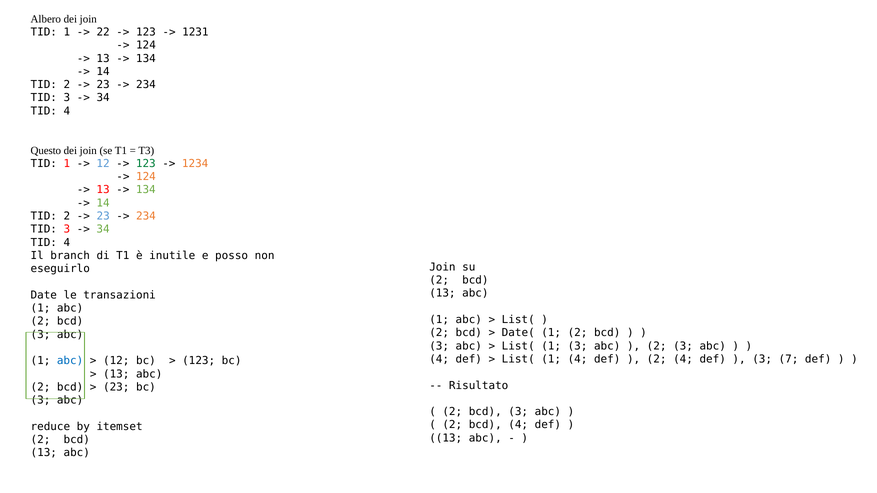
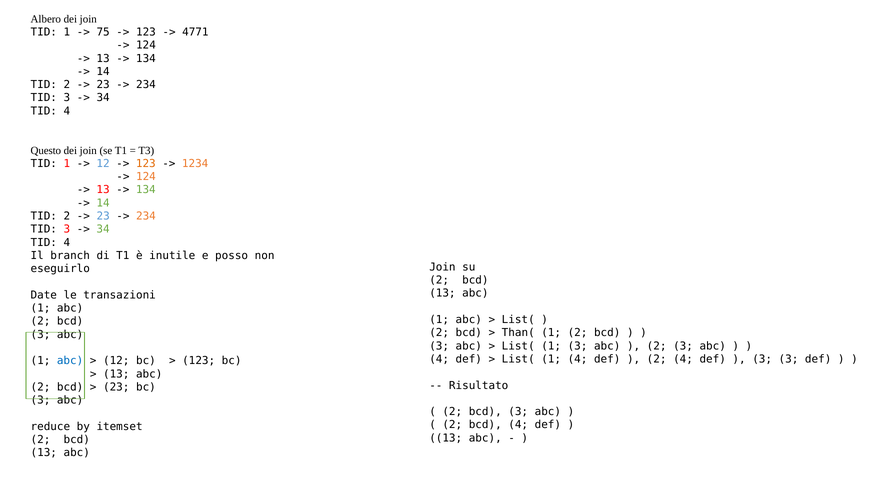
22: 22 -> 75 (103, 32)
1231: 1231 -> 4771 (195, 32)
123 colour: green -> orange (146, 164)
Date(: Date( -> Than( (518, 333)
3 7: 7 -> 3 (788, 359)
